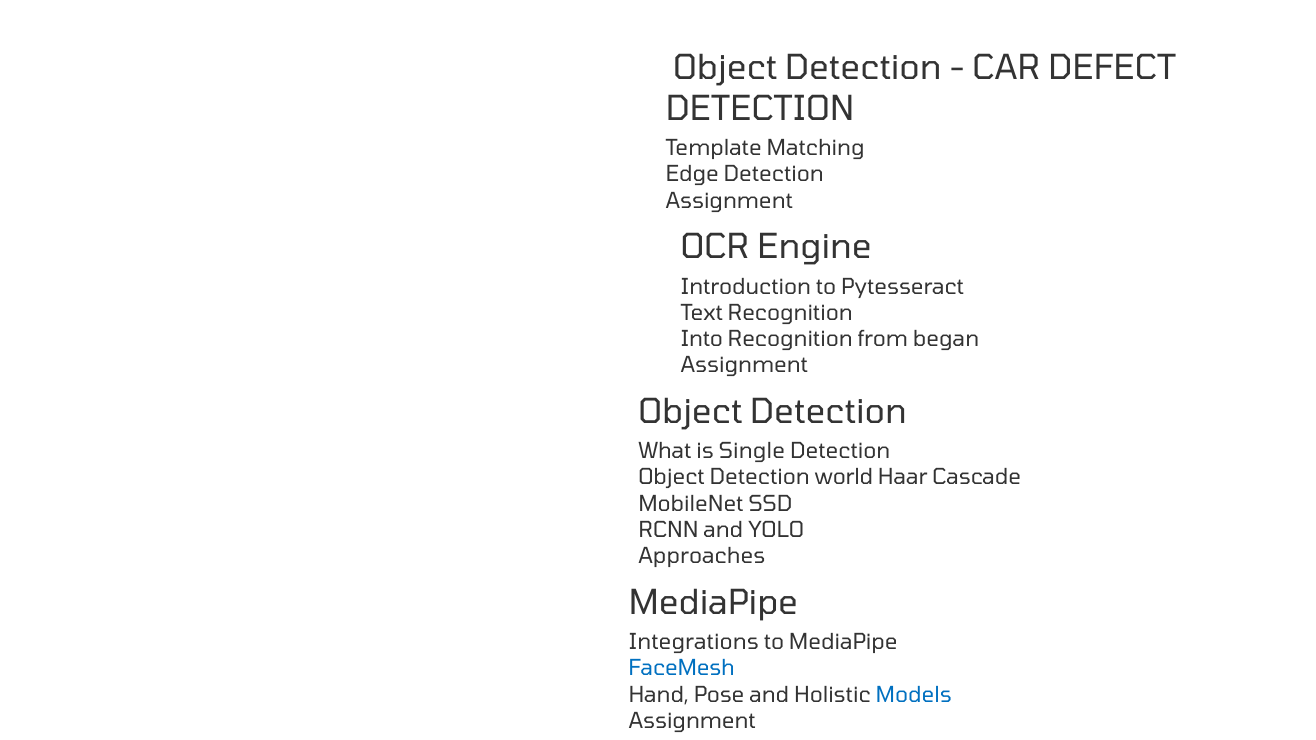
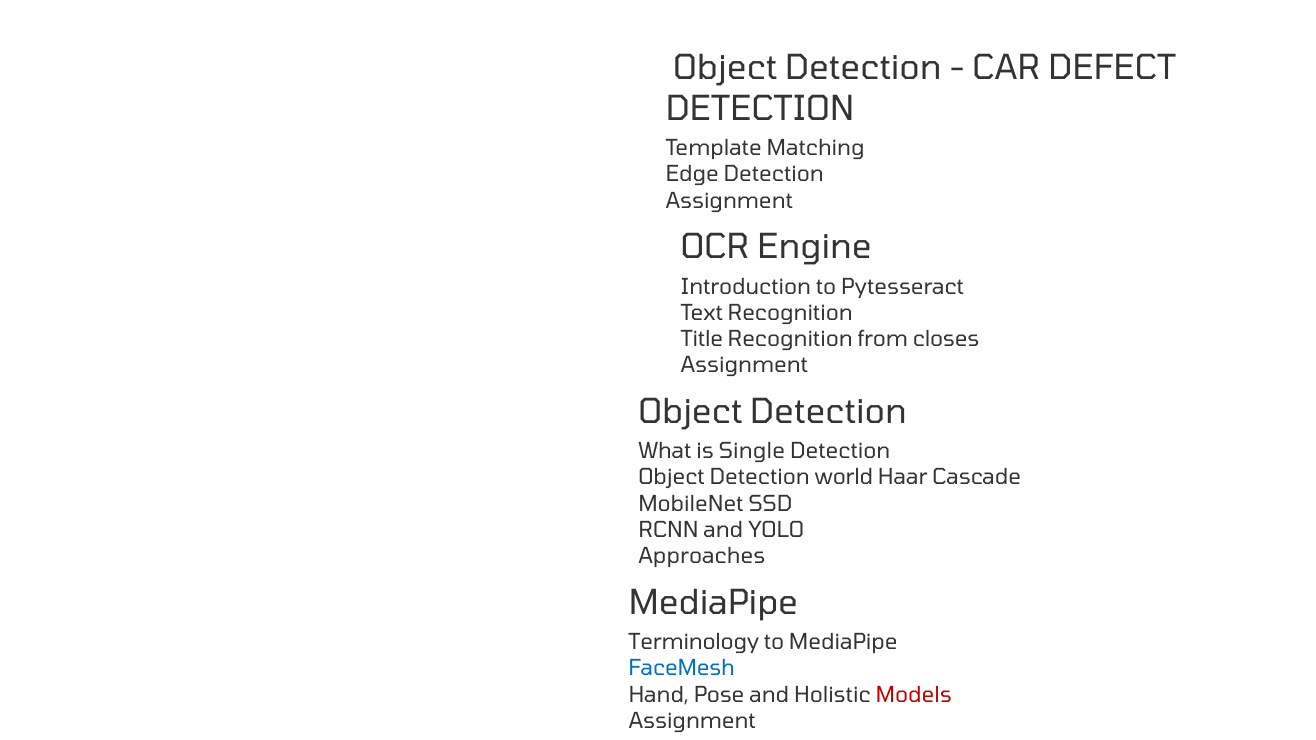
Into: Into -> Title (702, 339)
began: began -> closes (946, 339)
Integrations: Integrations -> Terminology (694, 643)
Models colour: blue -> red (914, 695)
